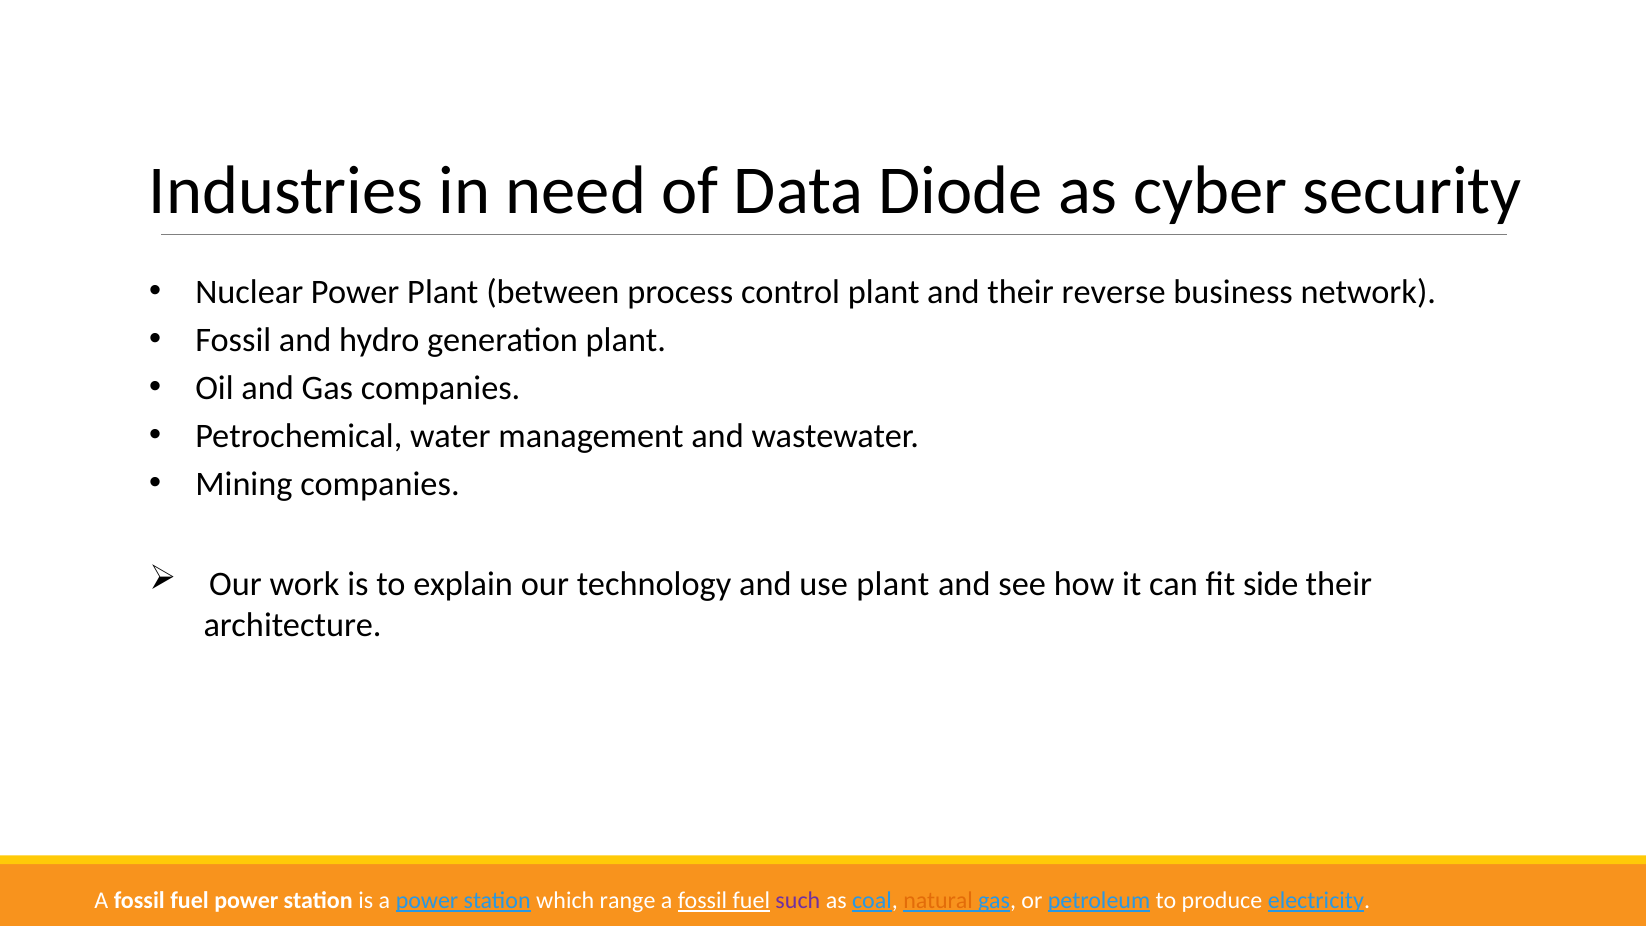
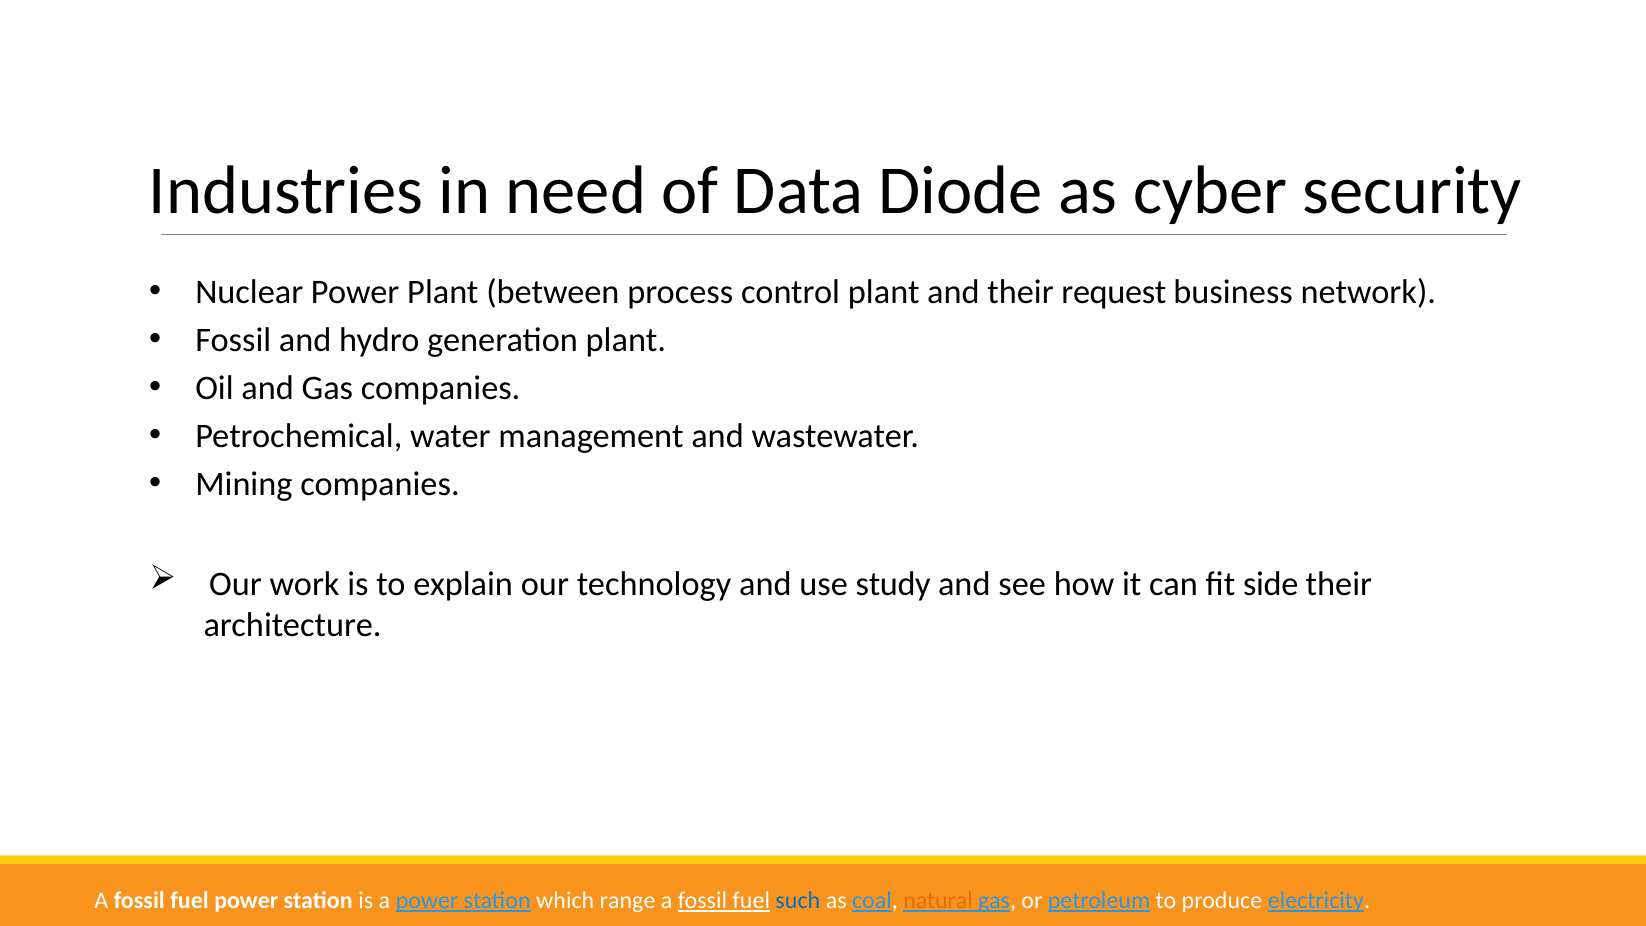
reverse: reverse -> request (1114, 292)
use plant: plant -> study (893, 584)
such colour: purple -> blue (798, 900)
